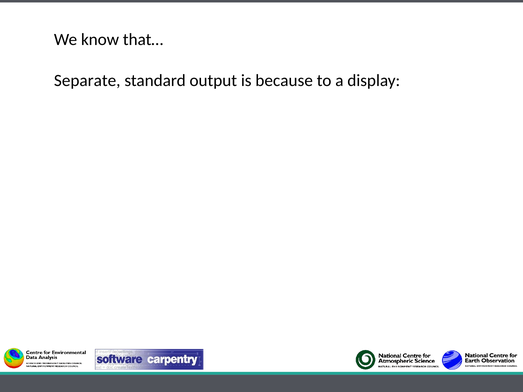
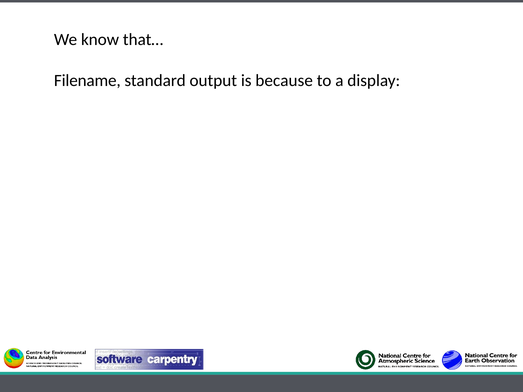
Separate: Separate -> Filename (87, 81)
